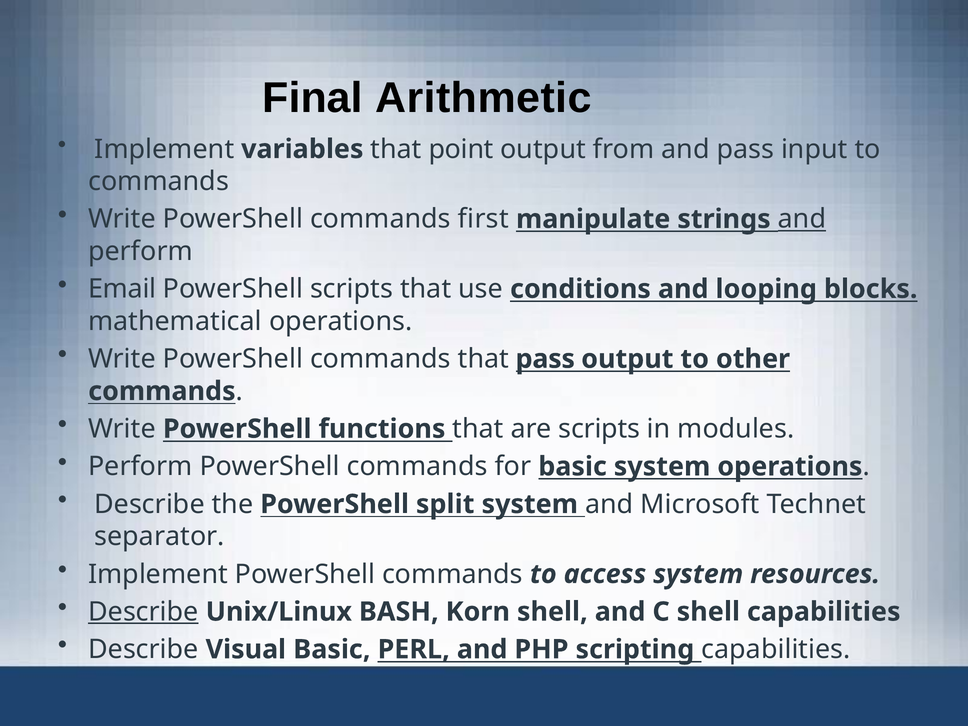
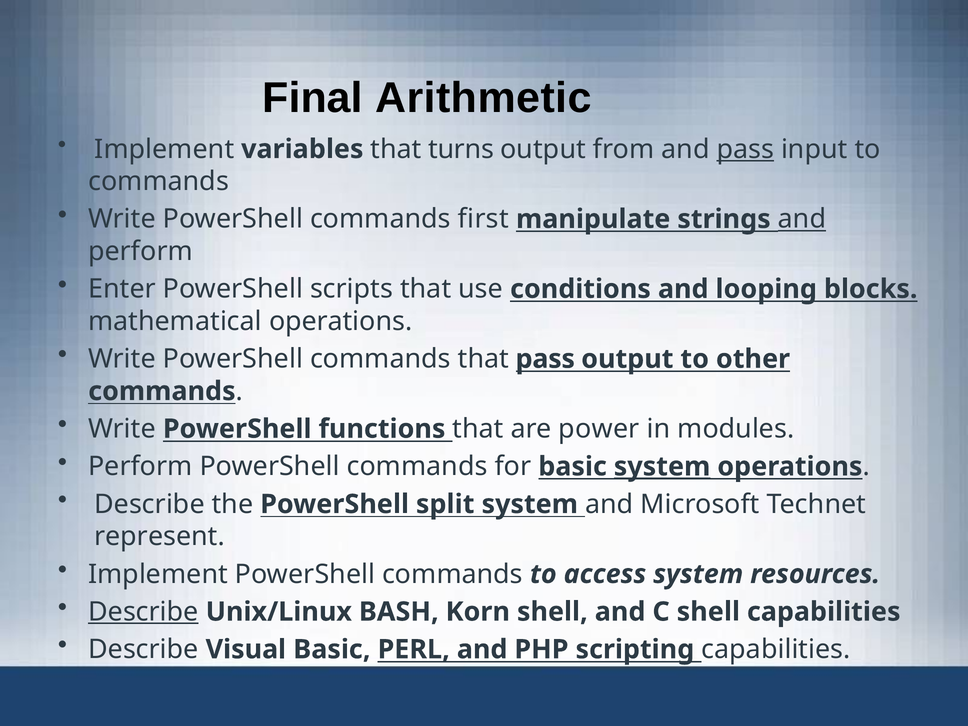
point: point -> turns (461, 149)
pass underline: none -> present (745, 149)
Email: Email -> Enter (122, 289)
are scripts: scripts -> power (599, 429)
system underline: none -> present (662, 467)
separator: separator -> represent (159, 536)
